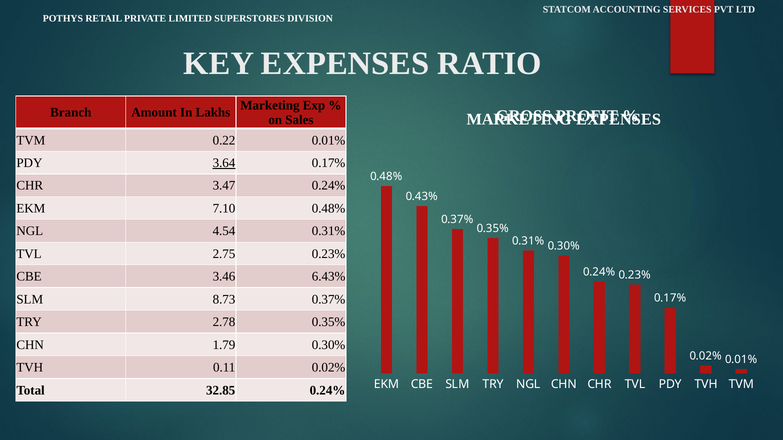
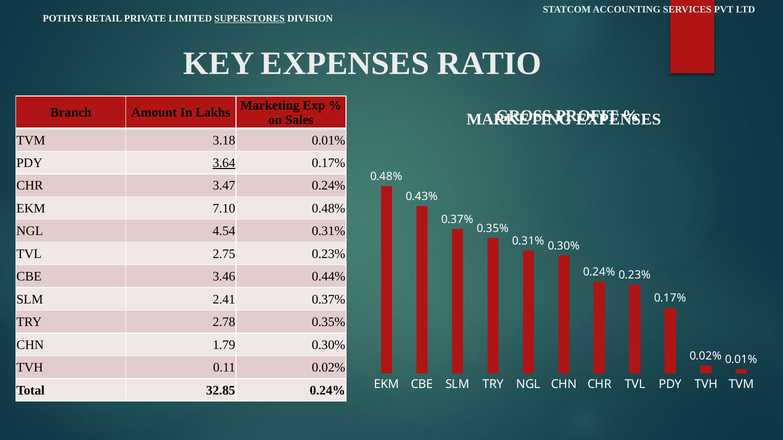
SUPERSTORES underline: none -> present (250, 18)
0.22: 0.22 -> 3.18 (224, 140)
6.43%: 6.43% -> 0.44% (329, 277)
8.73: 8.73 -> 2.41 (224, 300)
